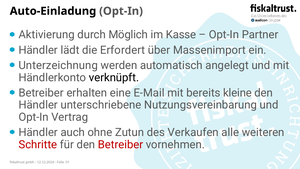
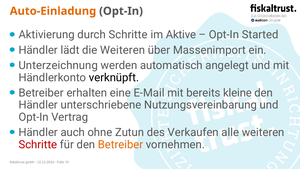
Auto-Einladung colour: black -> orange (53, 11)
durch Möglich: Möglich -> Schritte (128, 35)
Kasse: Kasse -> Aktive (181, 35)
Partner: Partner -> Started (260, 35)
die Erfordert: Erfordert -> Weiteren (123, 50)
Betreiber colour: red -> orange (121, 144)
